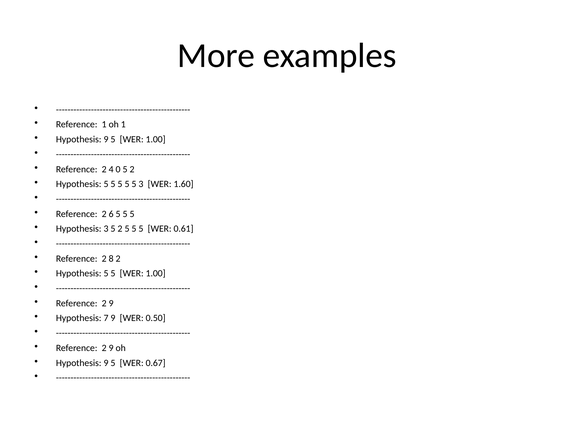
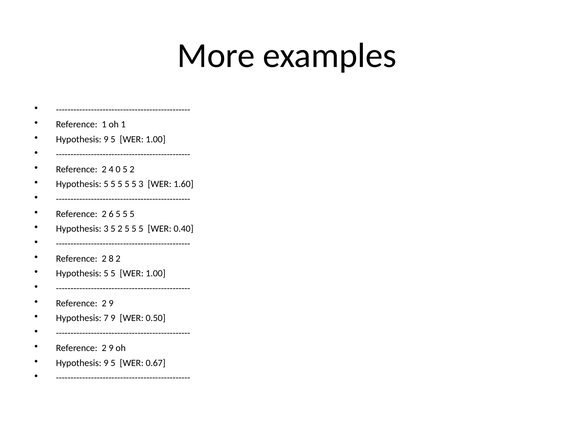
0.61: 0.61 -> 0.40 (184, 229)
